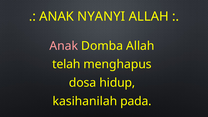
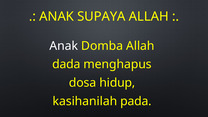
NYANYI: NYANYI -> SUPAYA (101, 16)
Anak colour: pink -> white (64, 46)
telah: telah -> dada (66, 64)
